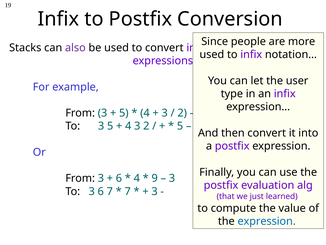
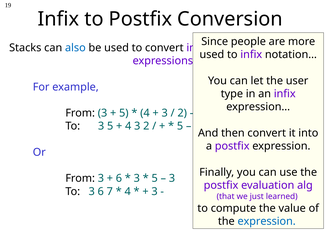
also colour: purple -> blue (75, 48)
4: 4 -> 3 (137, 178)
9: 9 -> 5 (155, 178)
7: 7 -> 4 (128, 191)
